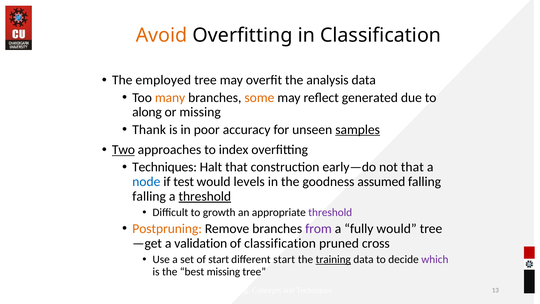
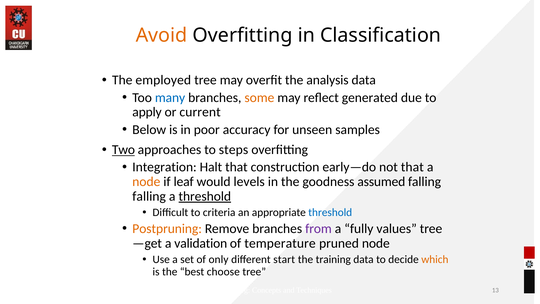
many colour: orange -> blue (170, 98)
along: along -> apply (147, 112)
or missing: missing -> current (200, 112)
Thank: Thank -> Below (149, 129)
samples underline: present -> none (358, 129)
index: index -> steps (234, 150)
Techniques: Techniques -> Integration (165, 167)
node colour: blue -> orange (146, 182)
test: test -> leaf (184, 182)
growth: growth -> criteria (219, 212)
threshold colour: purple -> blue (330, 212)
fully would: would -> values (397, 229)
of classification: classification -> temperature (280, 243)
pruned cross: cross -> node (376, 243)
of start: start -> only (219, 259)
training underline: present -> none (333, 259)
which colour: purple -> orange (435, 259)
best missing: missing -> choose (223, 271)
